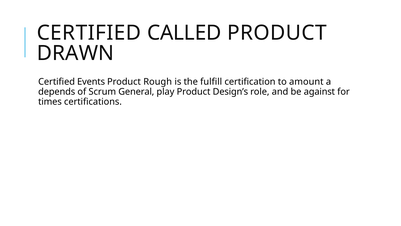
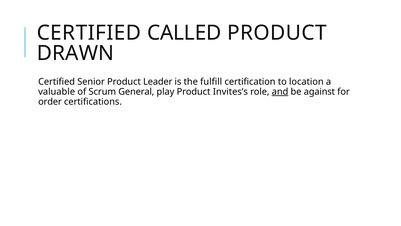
Events: Events -> Senior (91, 82)
Rough: Rough -> Leader (158, 82)
amount: amount -> location (306, 82)
depends: depends -> valuable (57, 92)
Design’s: Design’s -> Invites’s (230, 92)
and underline: none -> present (280, 92)
times: times -> order (50, 101)
